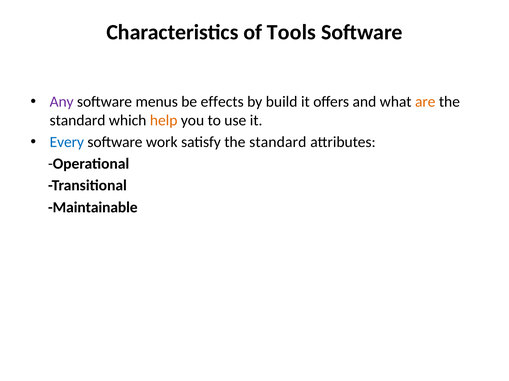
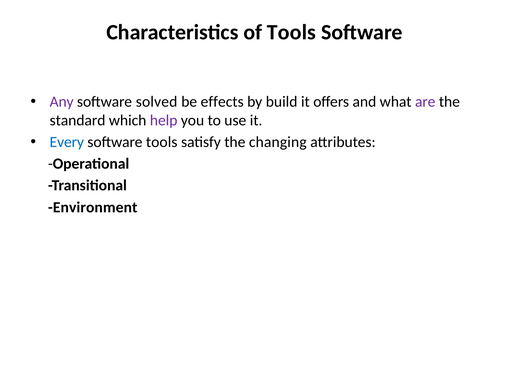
menus: menus -> solved (157, 102)
are colour: orange -> purple (425, 102)
help colour: orange -> purple (164, 121)
software work: work -> tools (162, 142)
satisfy the standard: standard -> changing (278, 142)
Maintainable: Maintainable -> Environment (93, 208)
